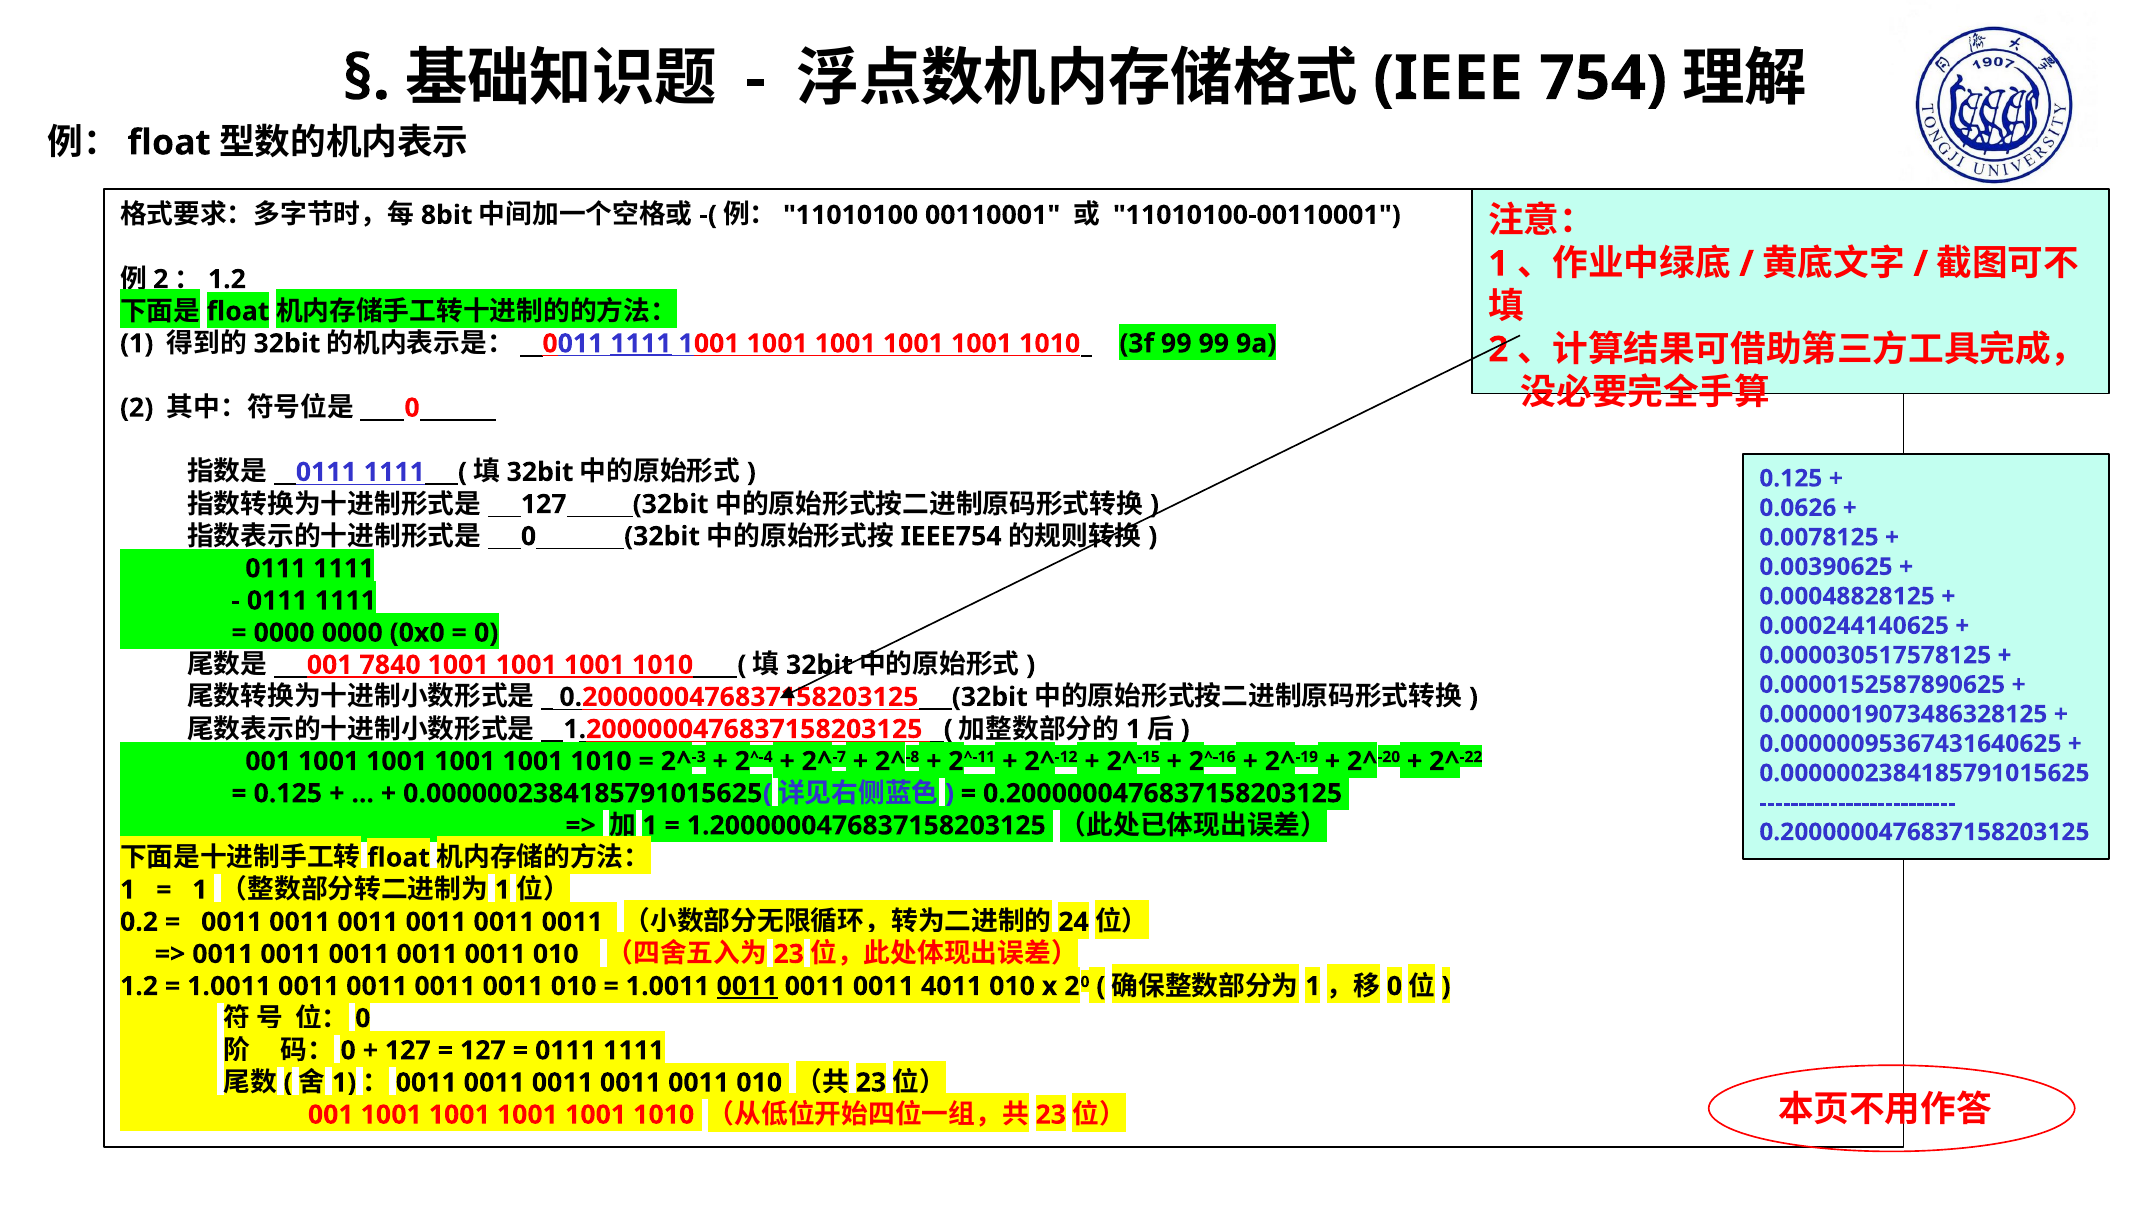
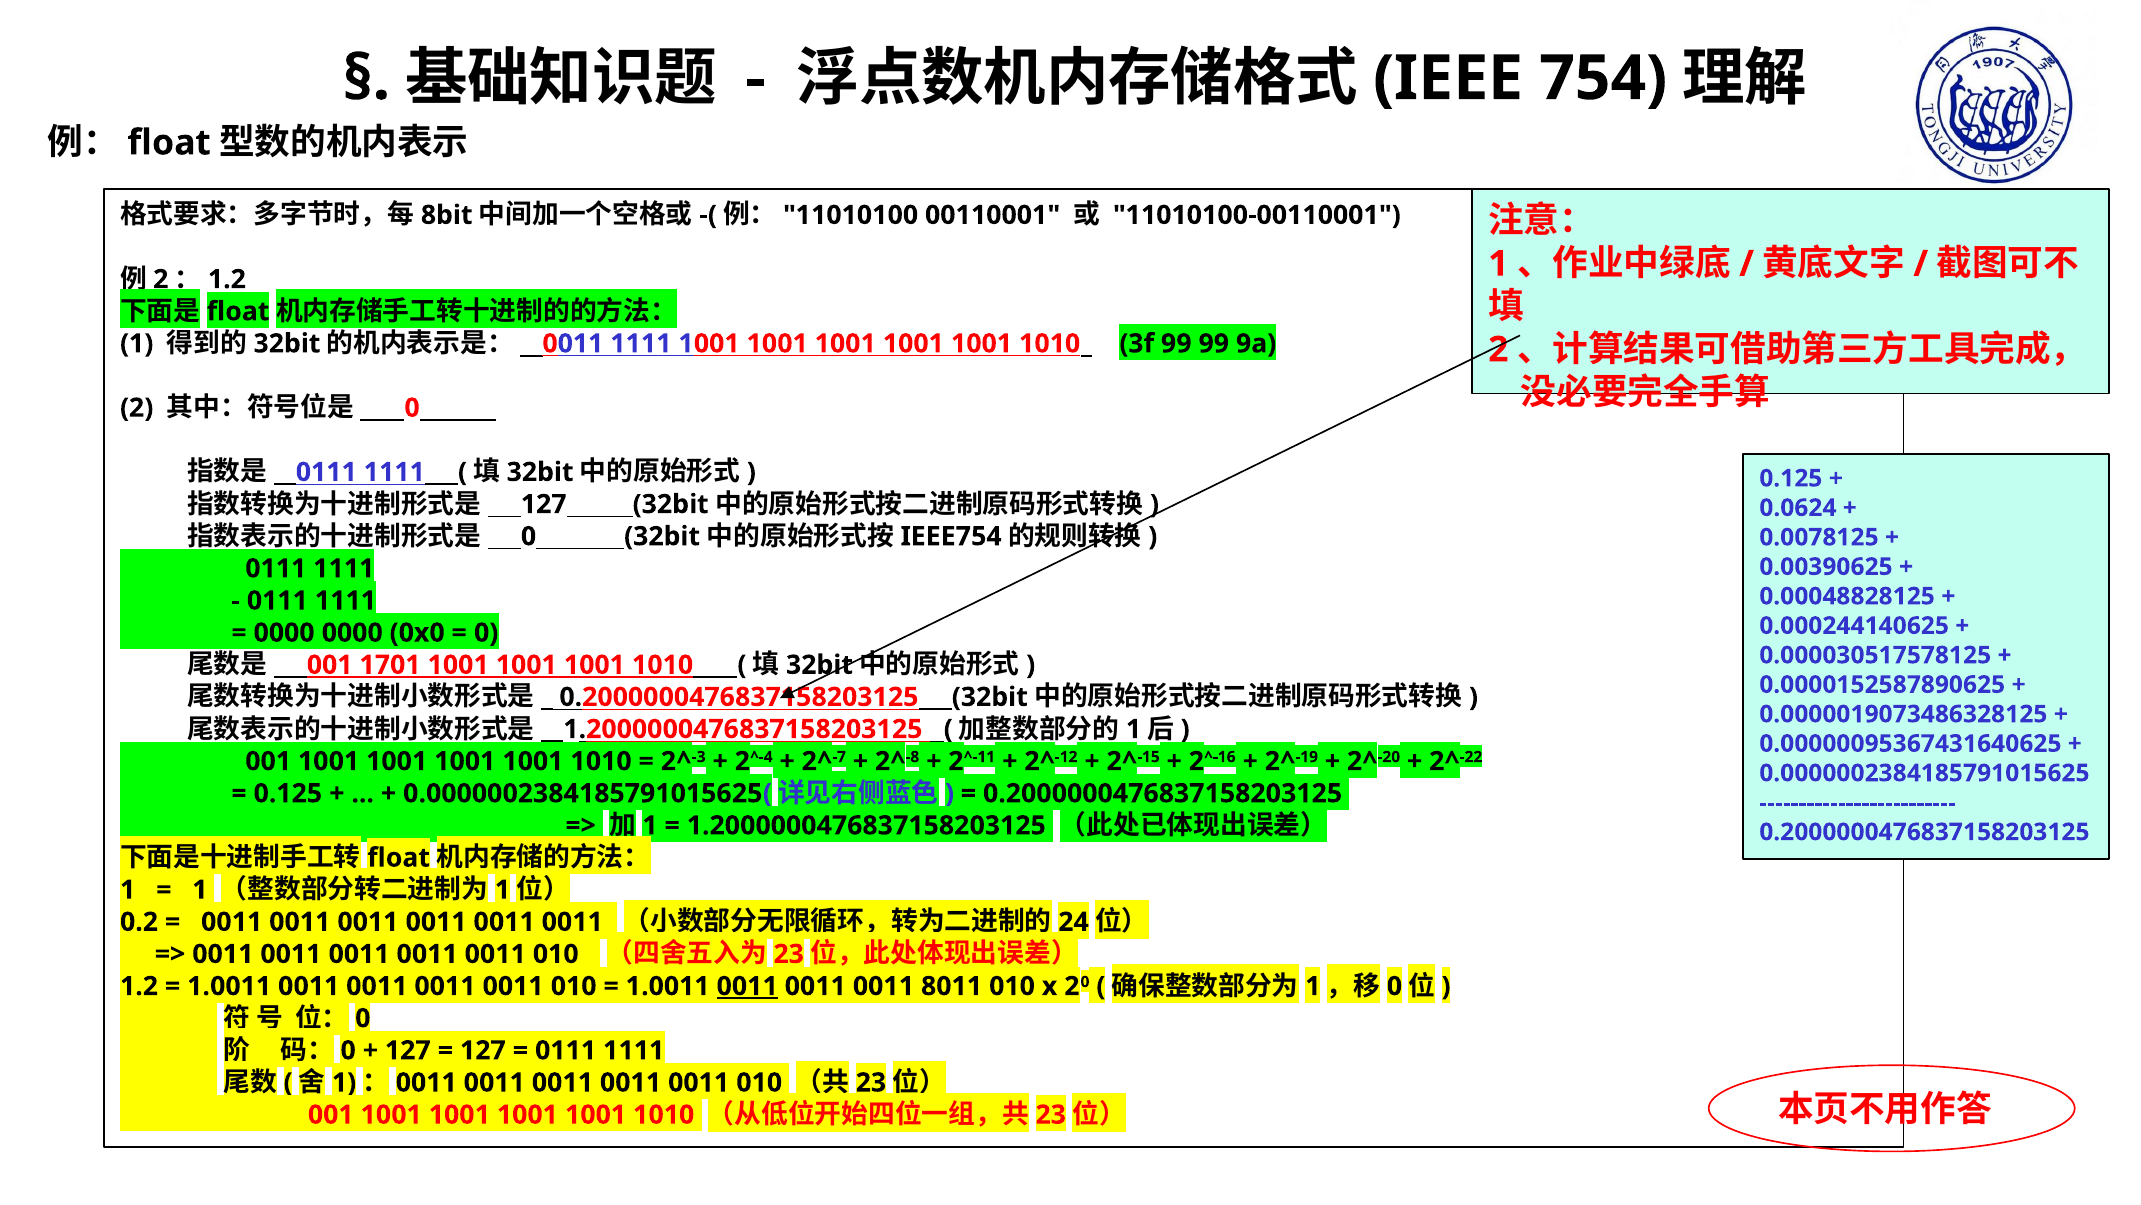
1111 underline: present -> none (641, 343)
0.0626: 0.0626 -> 0.0624 (1798, 508)
7840: 7840 -> 1701 (390, 665)
4011: 4011 -> 8011 (952, 986)
